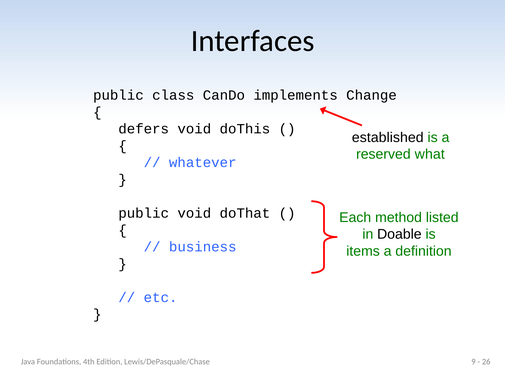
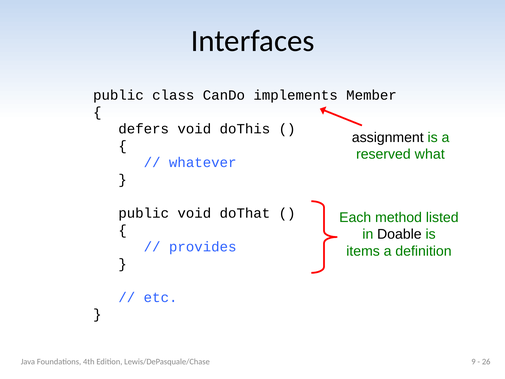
Change: Change -> Member (372, 95)
established: established -> assignment (388, 137)
business: business -> provides (203, 247)
